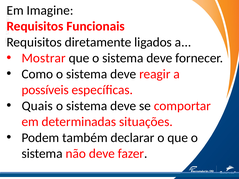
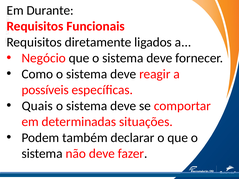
Imagine: Imagine -> Durante (50, 10)
Mostrar: Mostrar -> Negócio (44, 58)
